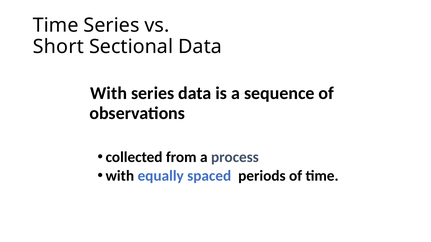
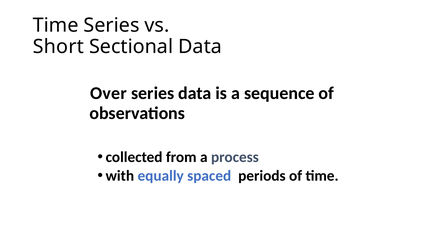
With: With -> Over (109, 94)
